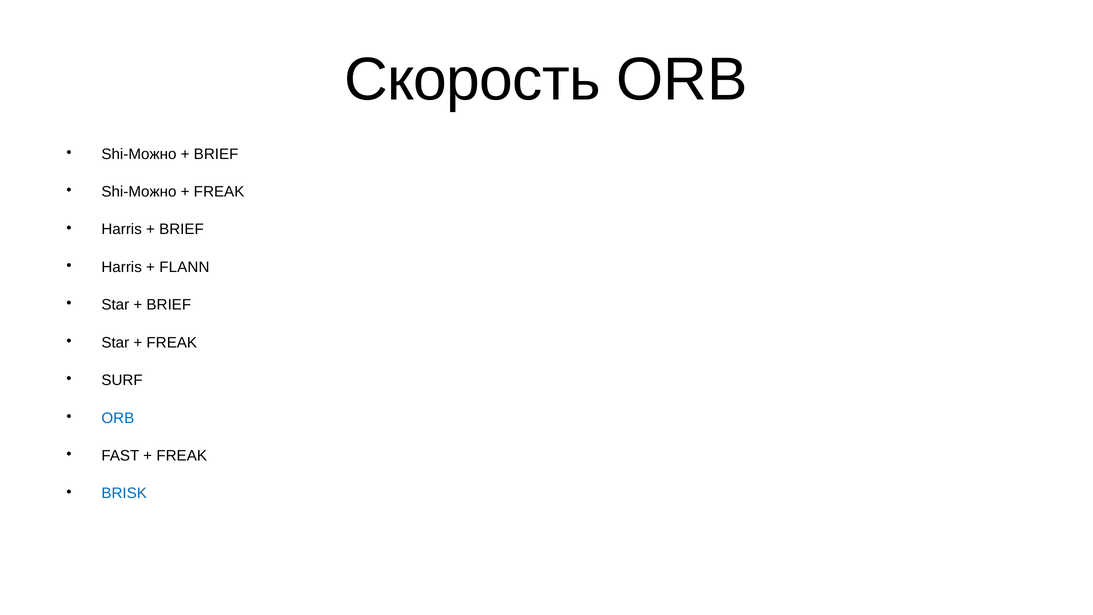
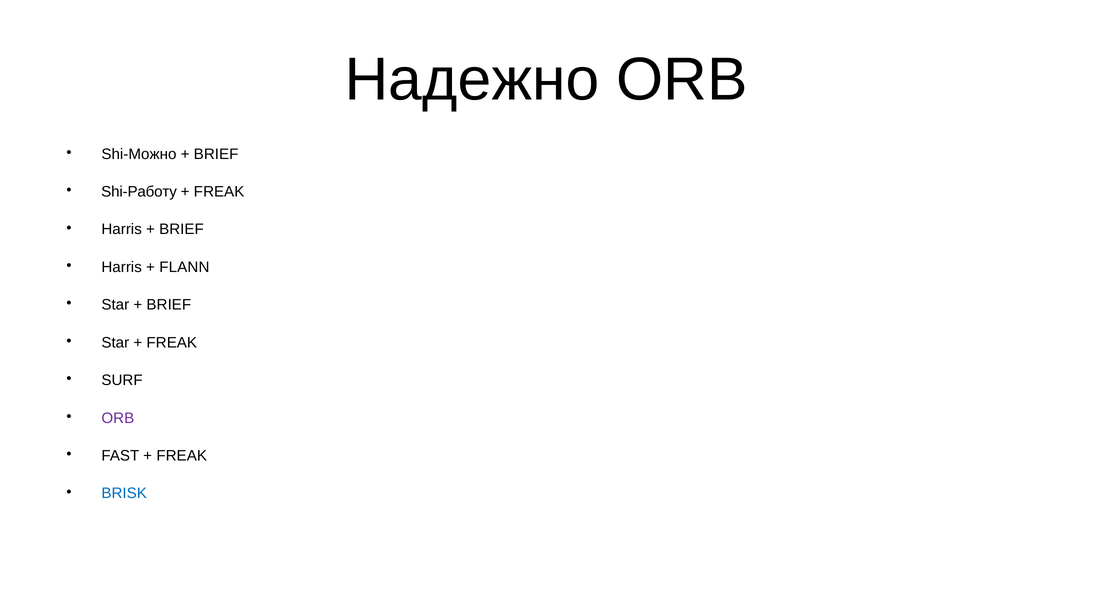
Скорость: Скорость -> Надежно (472, 80)
Shi-Можно: Shi-Можно -> Shi-Работу (139, 192)
ORB colour: blue -> purple (118, 418)
